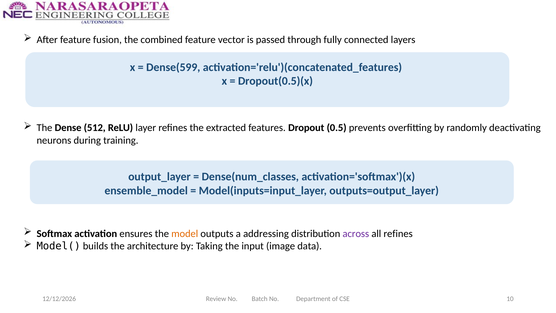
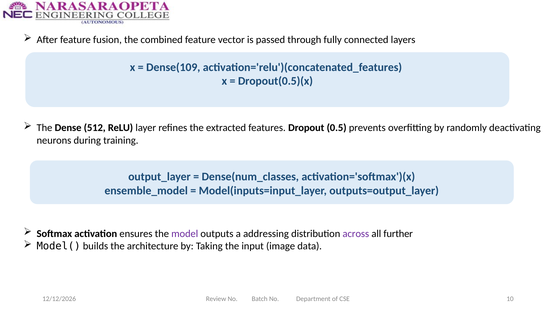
Dense(599: Dense(599 -> Dense(109 (173, 67)
model colour: orange -> purple (185, 233)
all refines: refines -> further (398, 233)
